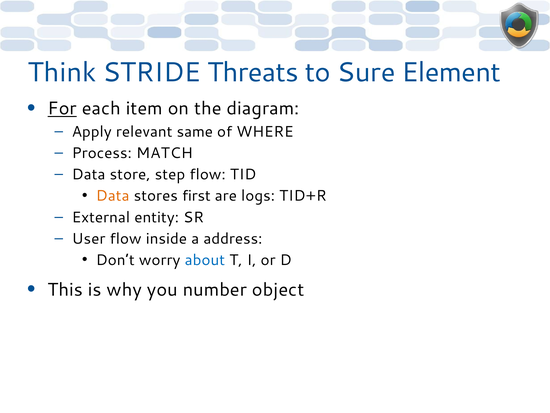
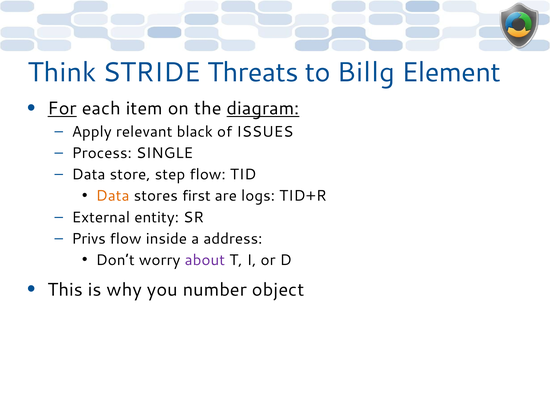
Sure: Sure -> Billg (366, 72)
diagram underline: none -> present (263, 108)
same: same -> black (195, 131)
WHERE: WHERE -> ISSUES (265, 131)
MATCH: MATCH -> SINGLE (165, 153)
User: User -> Privs (89, 238)
about colour: blue -> purple (205, 260)
